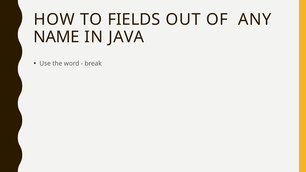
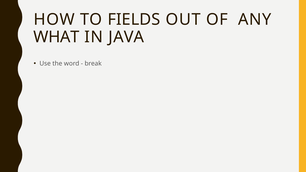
NAME: NAME -> WHAT (56, 37)
